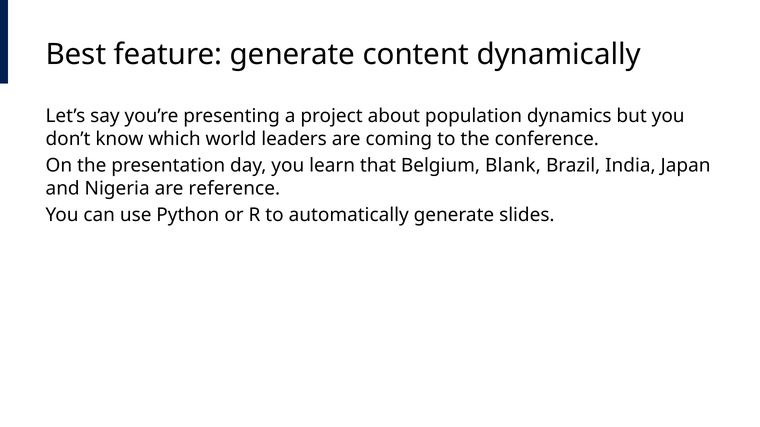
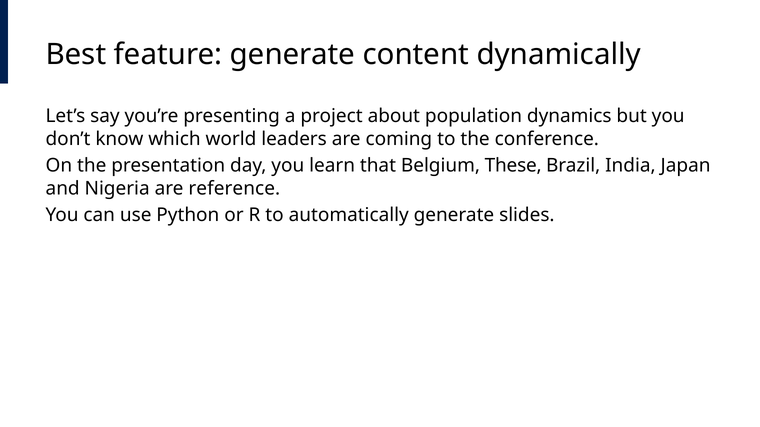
Blank: Blank -> These (513, 166)
